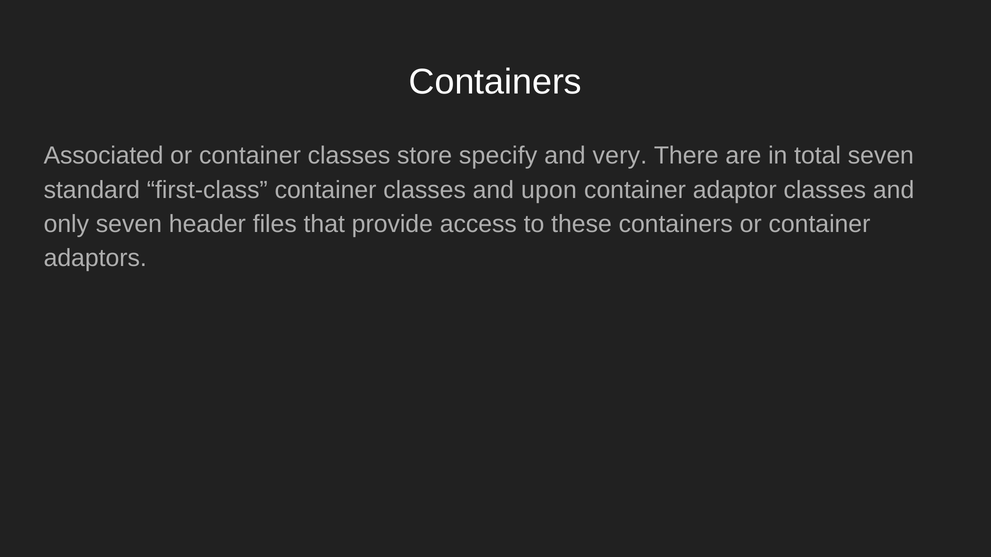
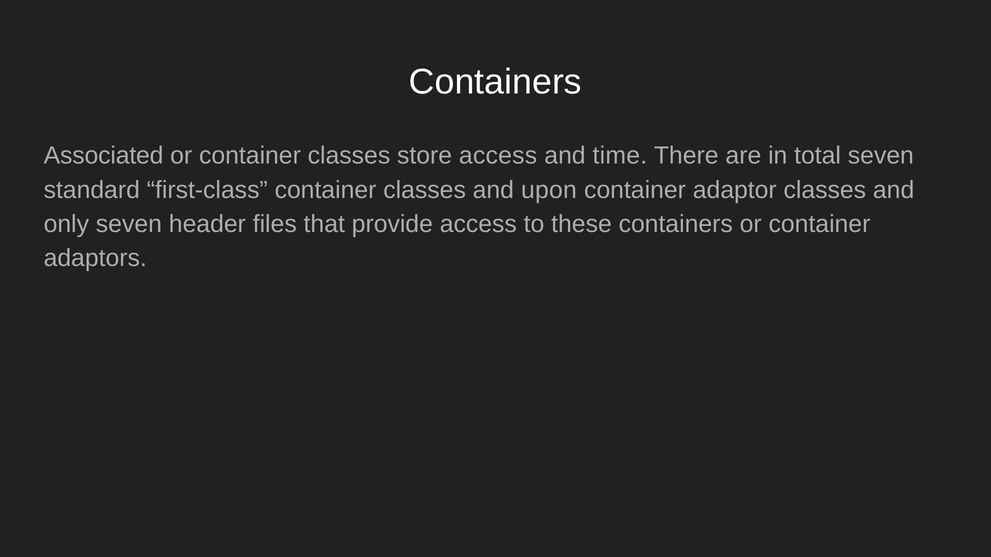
store specify: specify -> access (498, 156)
very: very -> time (620, 156)
